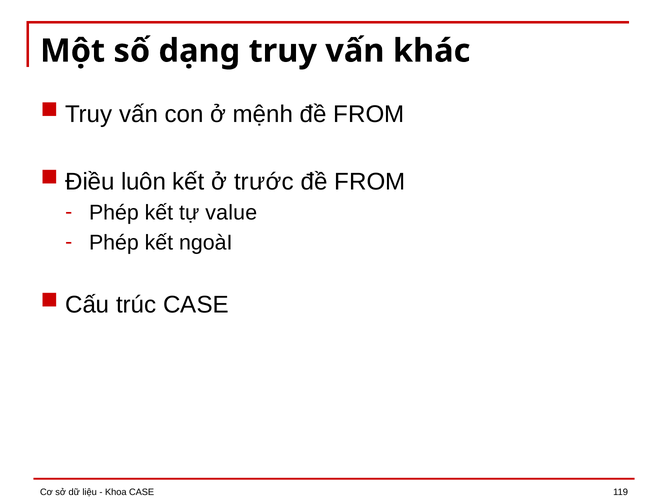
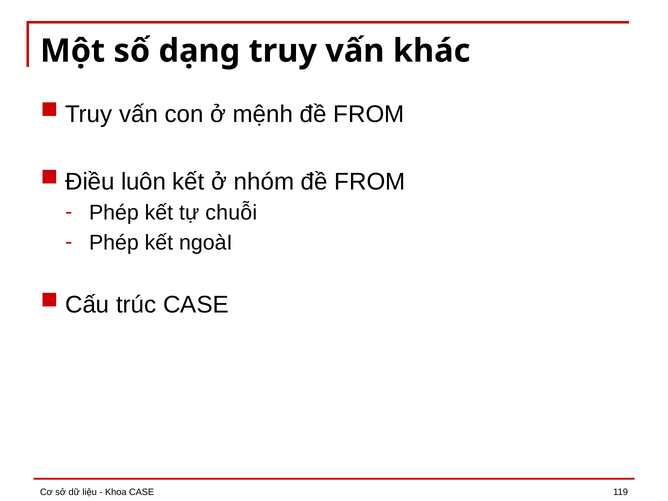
trước: trước -> nhóm (264, 182)
value: value -> chuỗi (231, 213)
